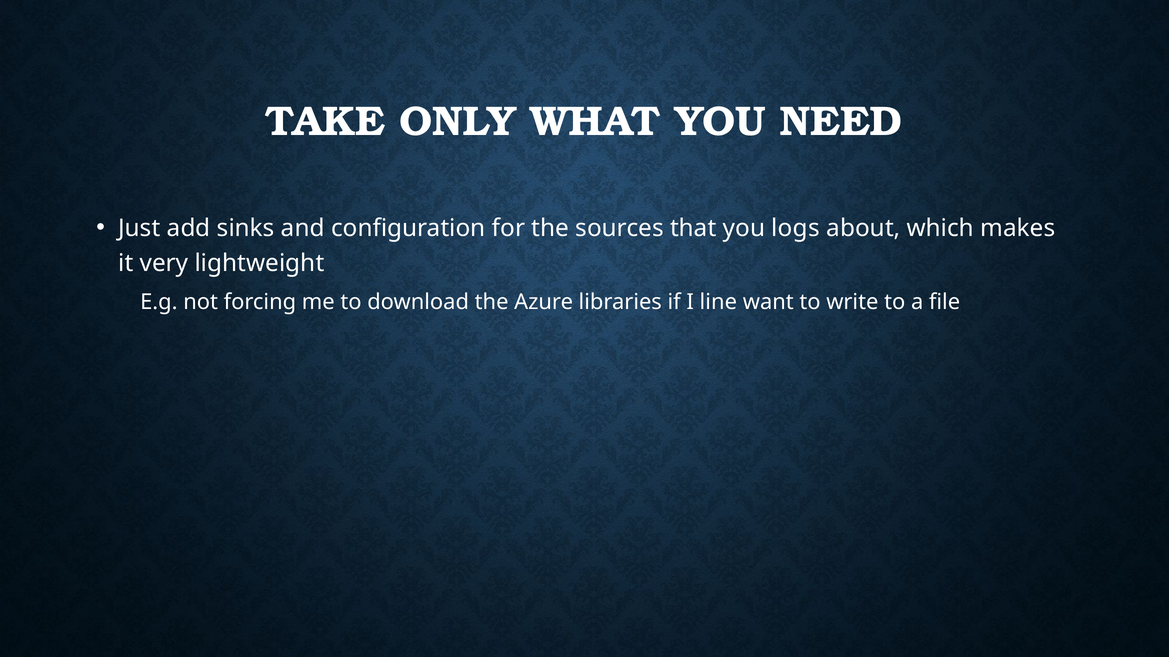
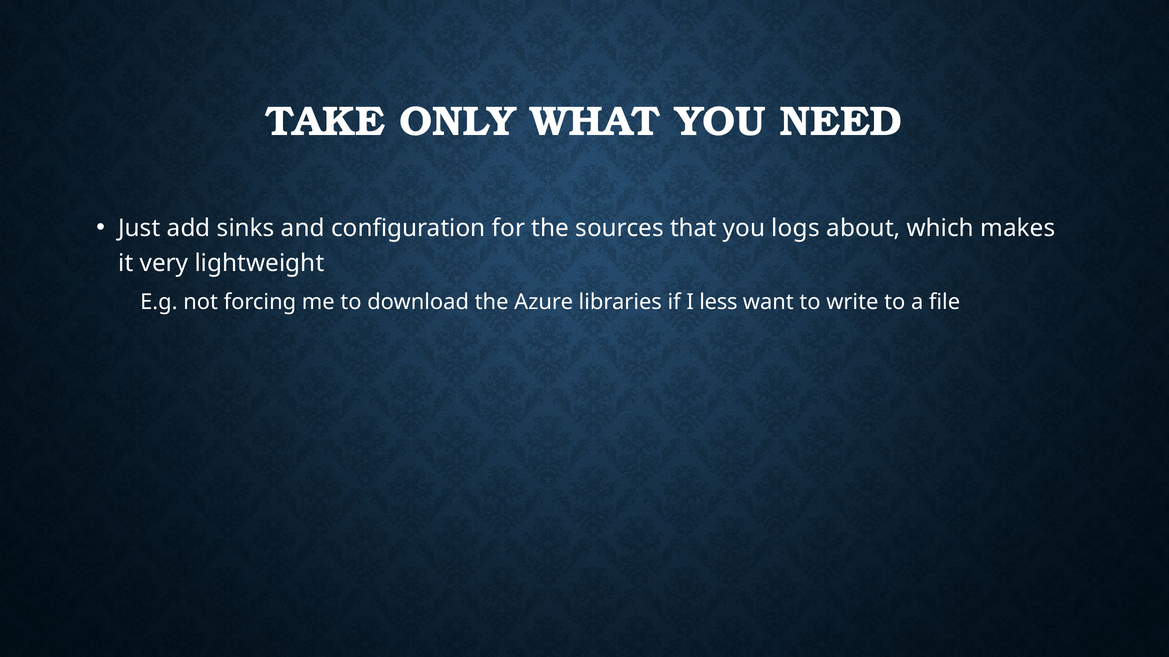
line: line -> less (718, 302)
